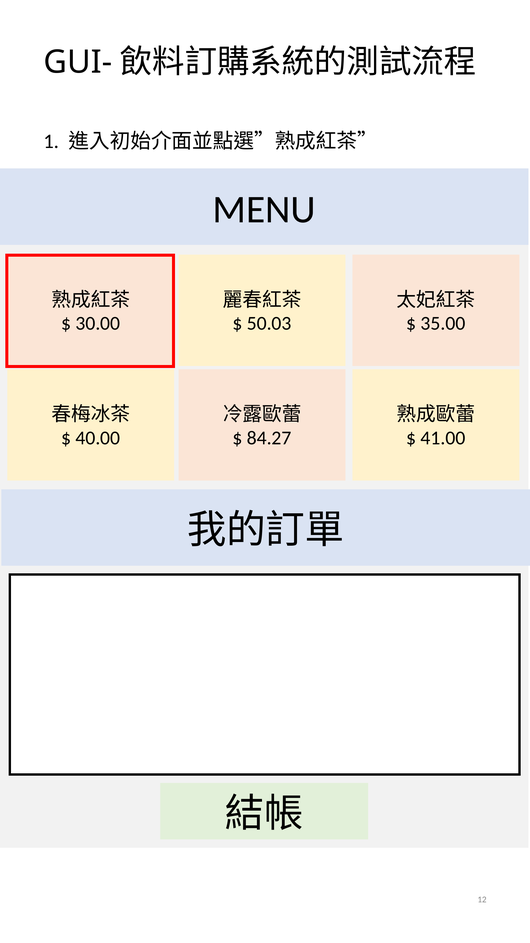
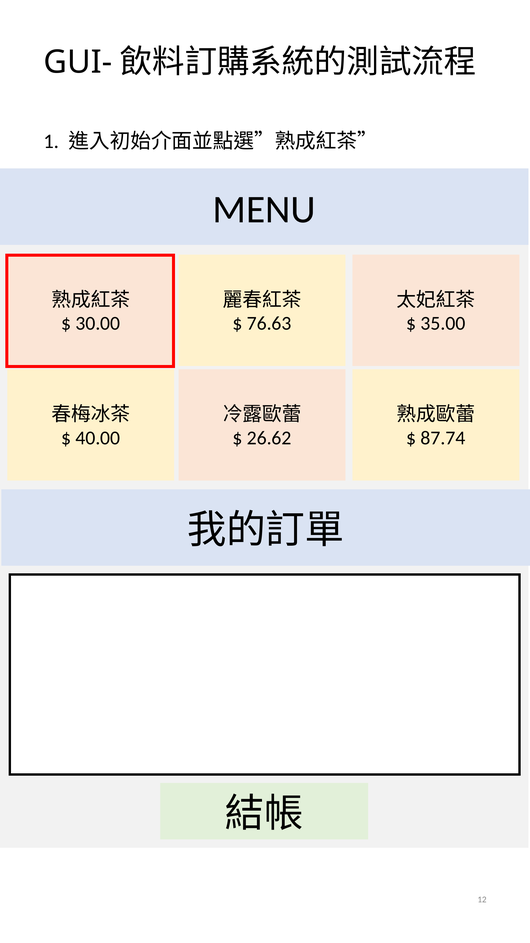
50.03: 50.03 -> 76.63 (269, 323)
84.27: 84.27 -> 26.62 (269, 438)
41.00: 41.00 -> 87.74 (443, 438)
